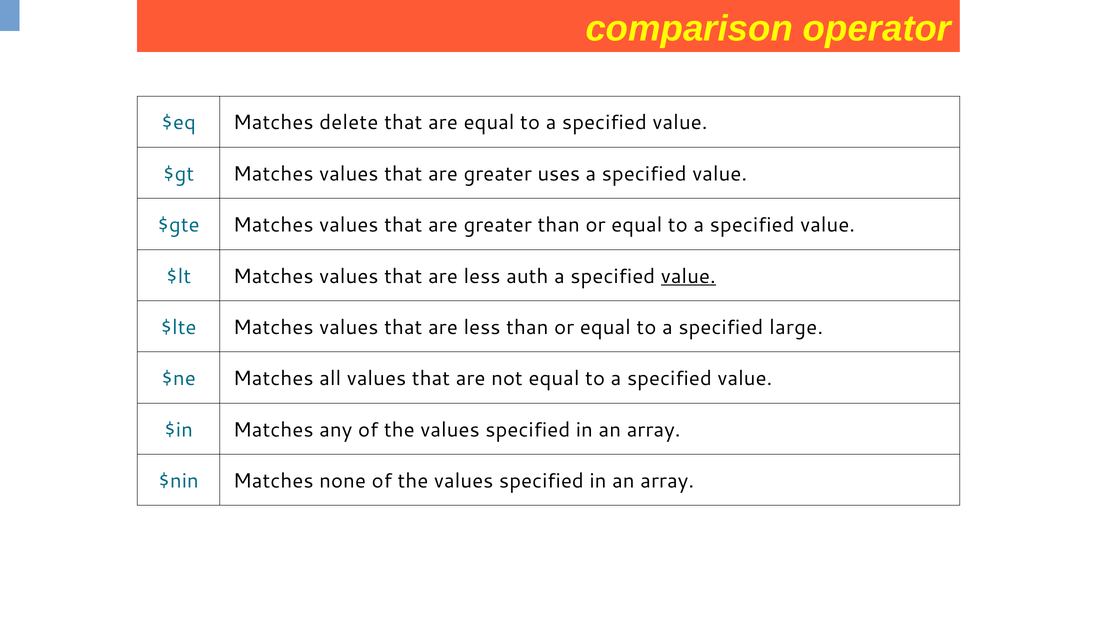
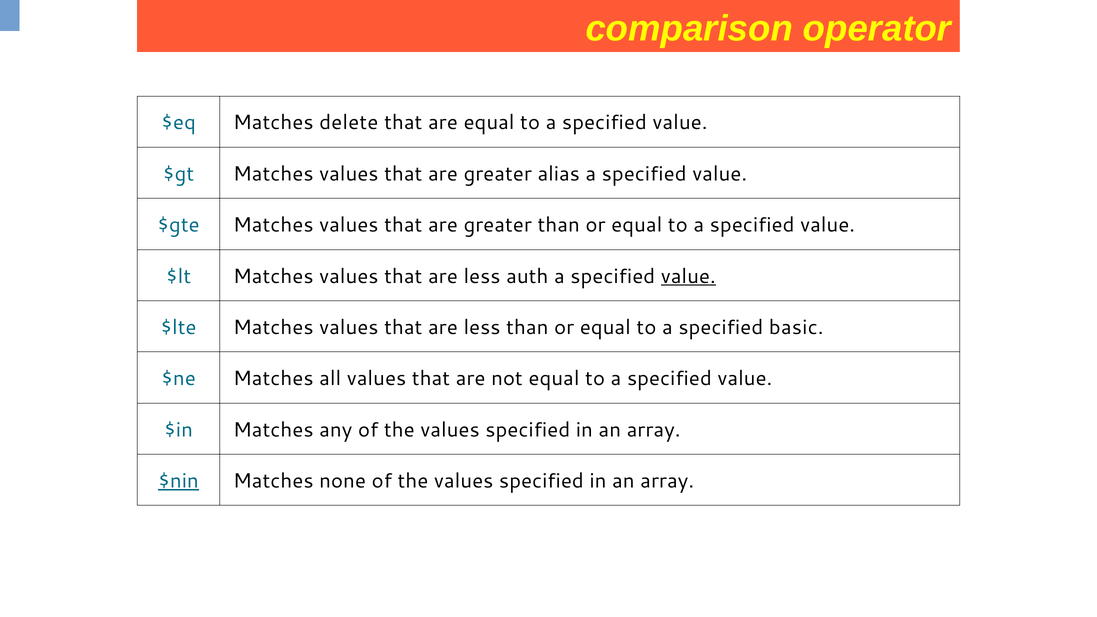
uses: uses -> alias (559, 174)
large: large -> basic (796, 327)
$nin underline: none -> present (178, 481)
